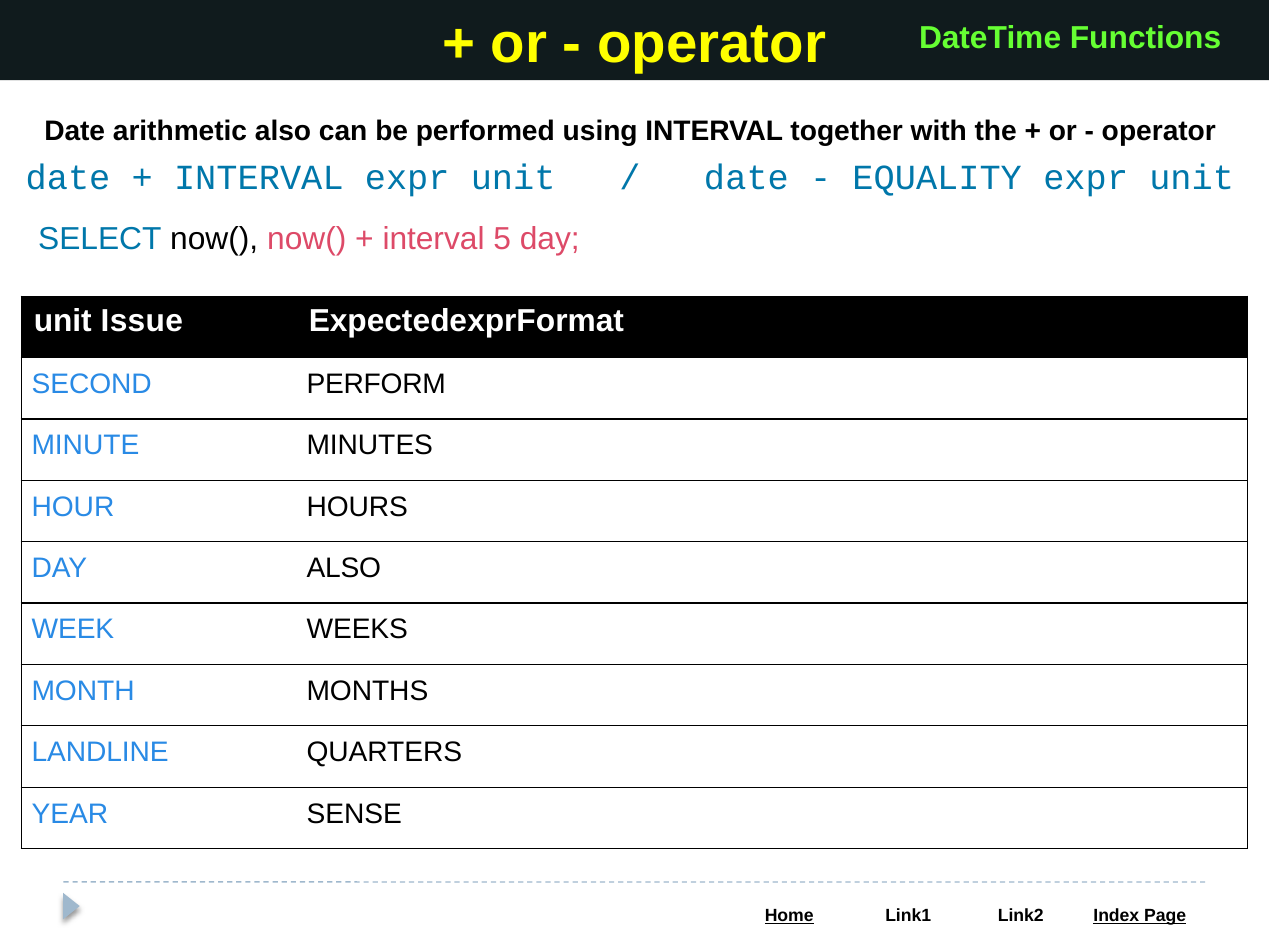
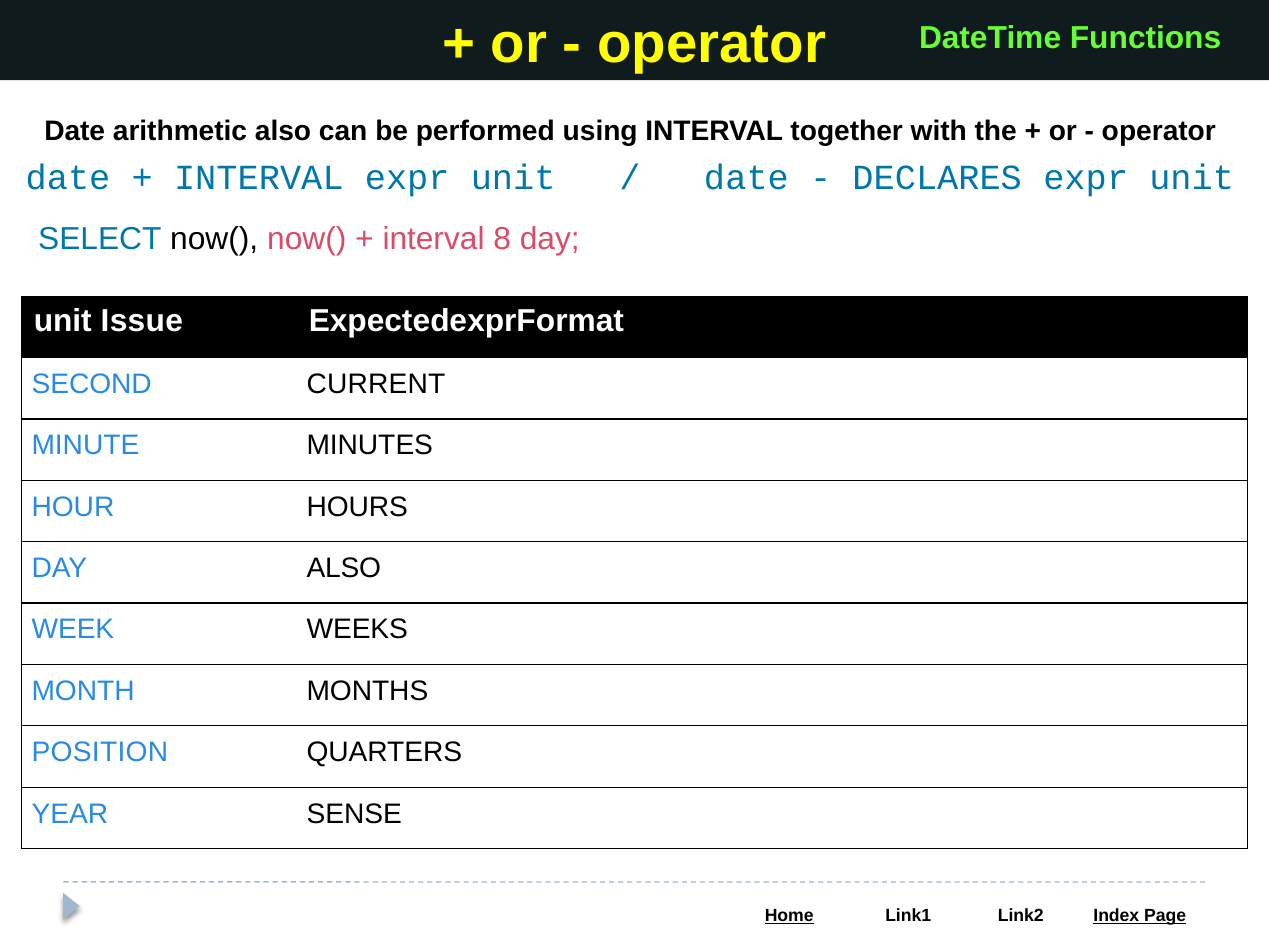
EQUALITY: EQUALITY -> DECLARES (937, 178)
5: 5 -> 8 (502, 239)
PERFORM: PERFORM -> CURRENT (376, 384)
LANDLINE: LANDLINE -> POSITION (100, 752)
